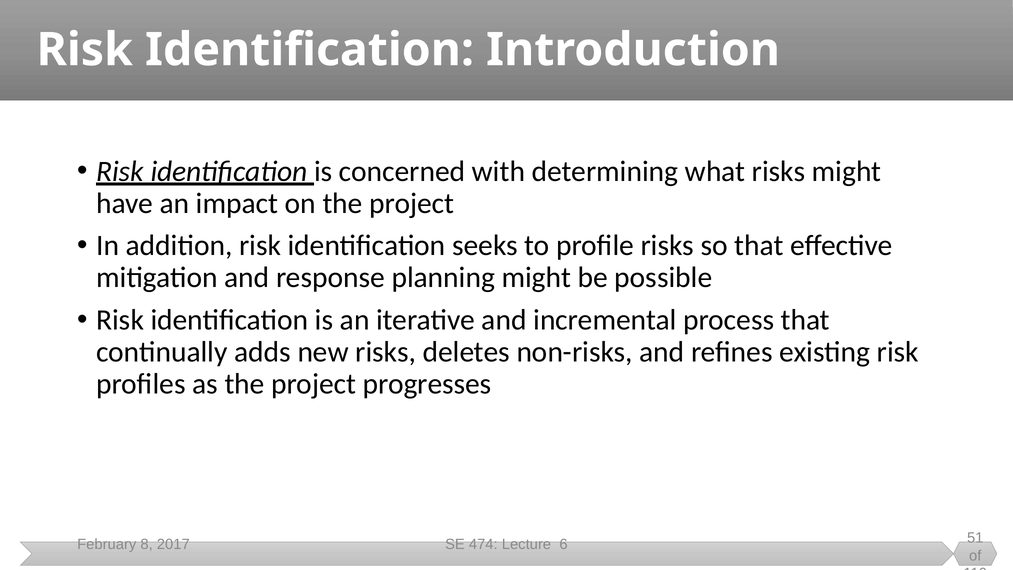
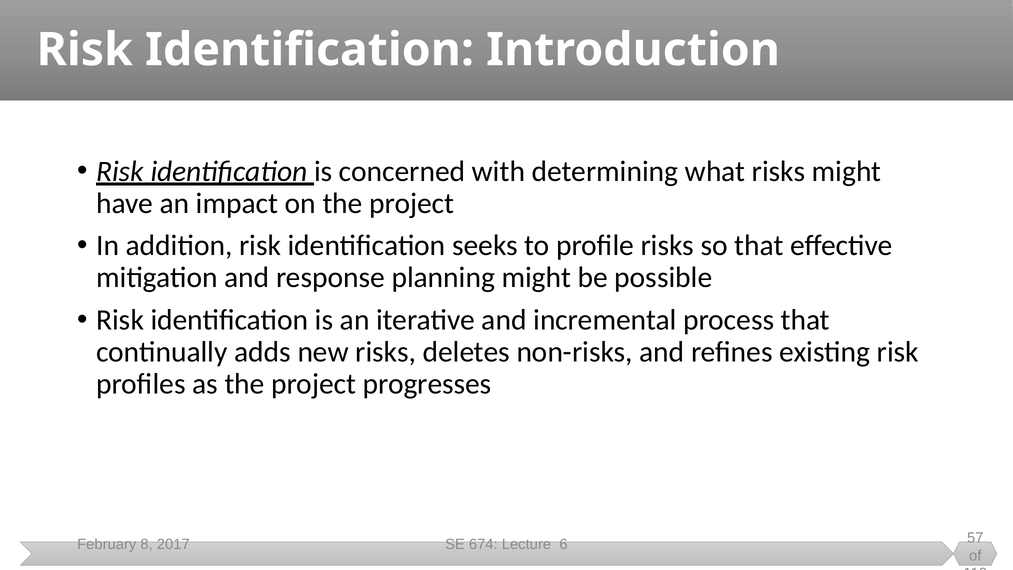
474: 474 -> 674 (483, 544)
51: 51 -> 57 (975, 538)
